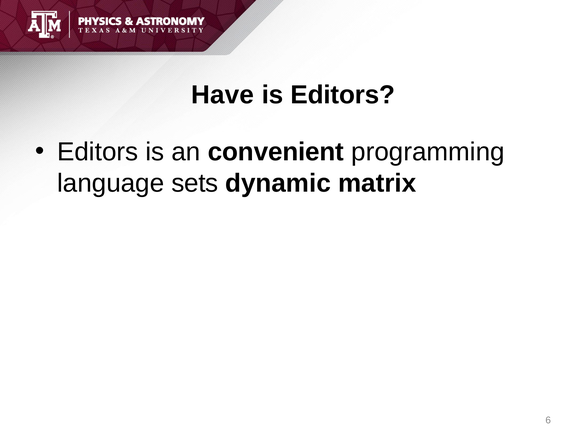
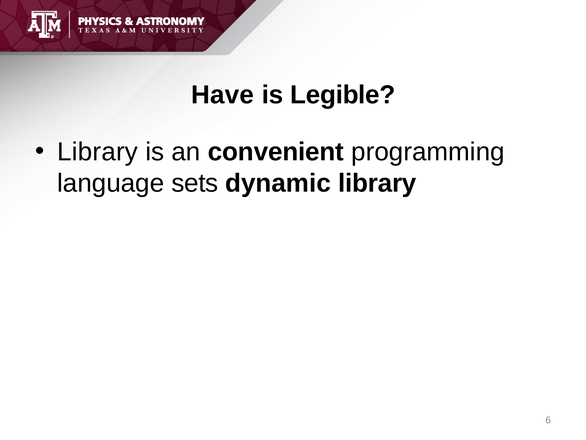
is Editors: Editors -> Legible (343, 95)
Editors: Editors -> Library (98, 152)
dynamic matrix: matrix -> library (377, 183)
